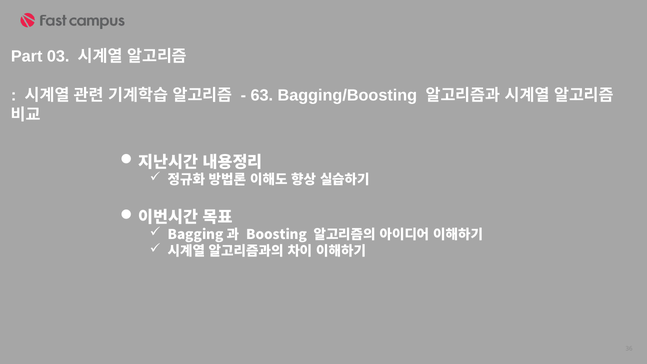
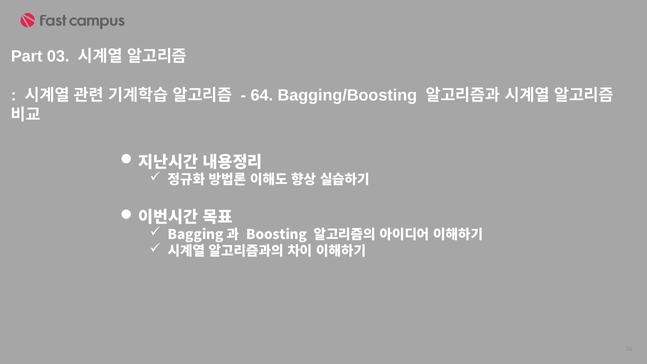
63: 63 -> 64 (262, 95)
